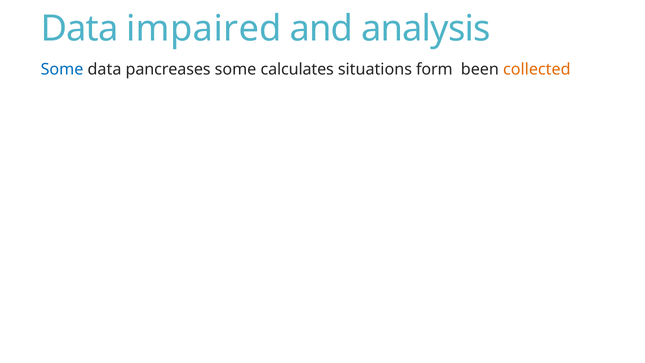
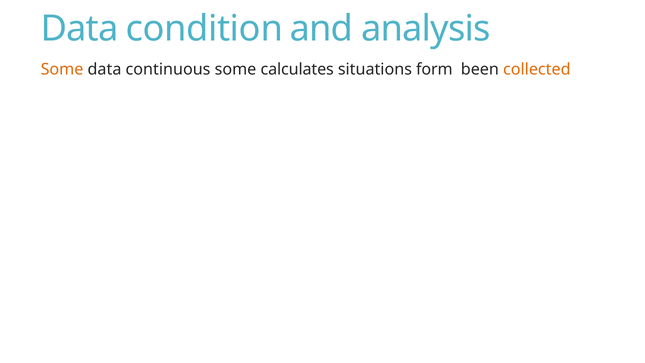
impaired: impaired -> condition (204, 29)
Some colour: blue -> orange (62, 69)
pancreases: pancreases -> continuous (168, 69)
